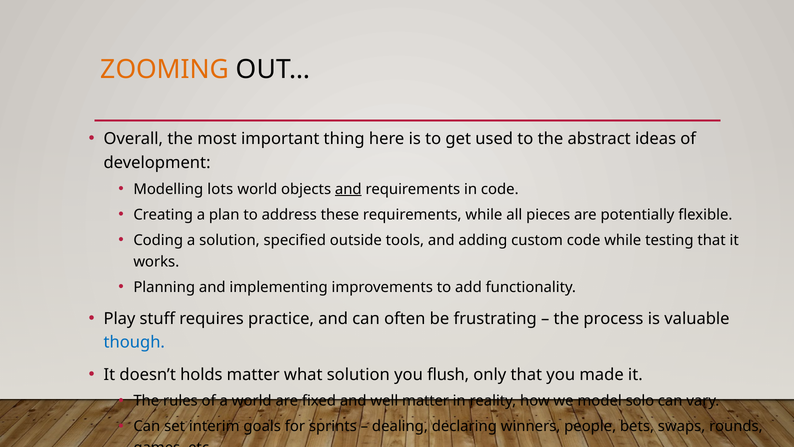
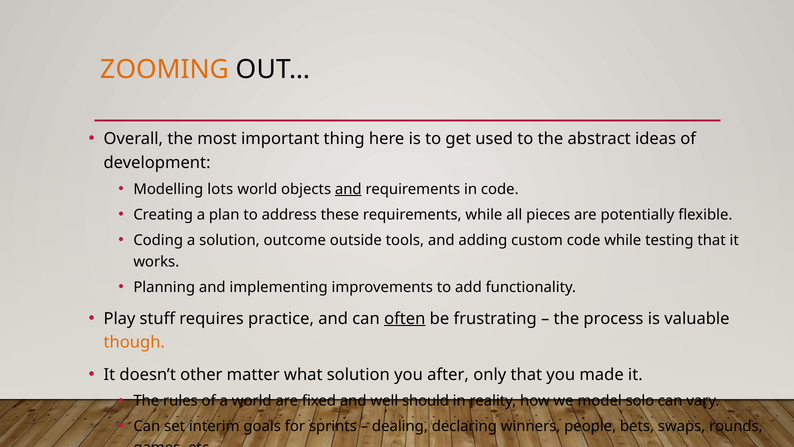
specified: specified -> outcome (295, 240)
often underline: none -> present (405, 318)
though colour: blue -> orange (134, 342)
holds: holds -> other (201, 374)
flush: flush -> after (448, 374)
well matter: matter -> should (426, 401)
